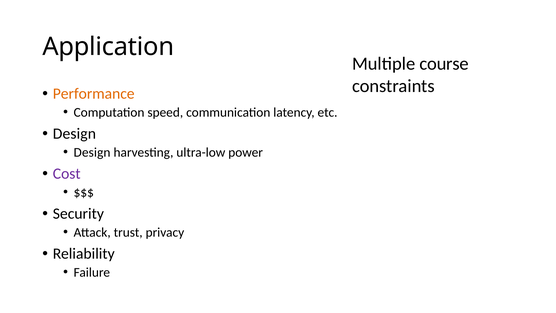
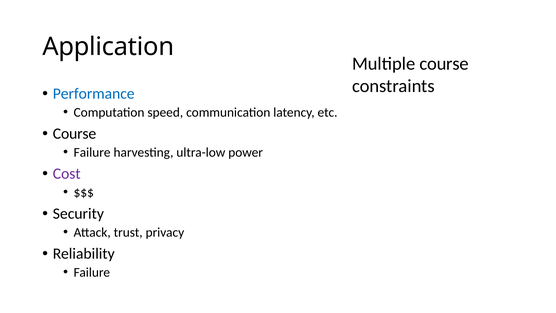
Performance colour: orange -> blue (94, 94)
Design: Design -> Course (75, 134)
Design: Design -> Failure (92, 152)
